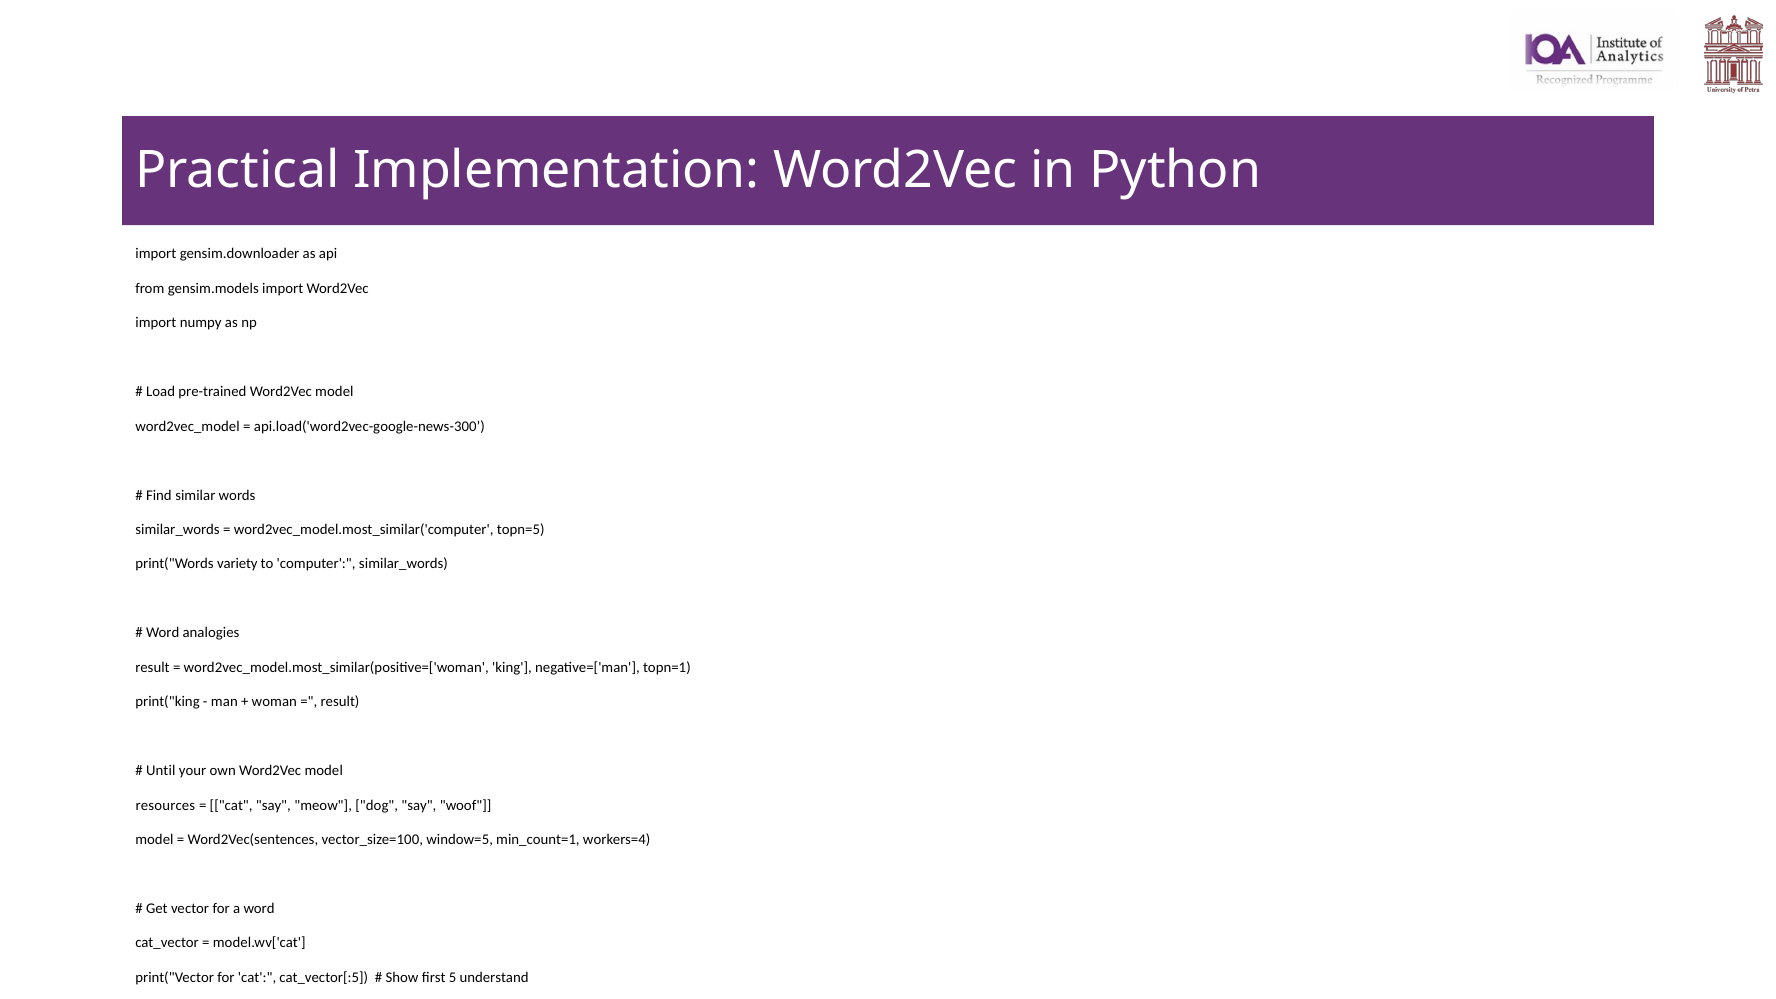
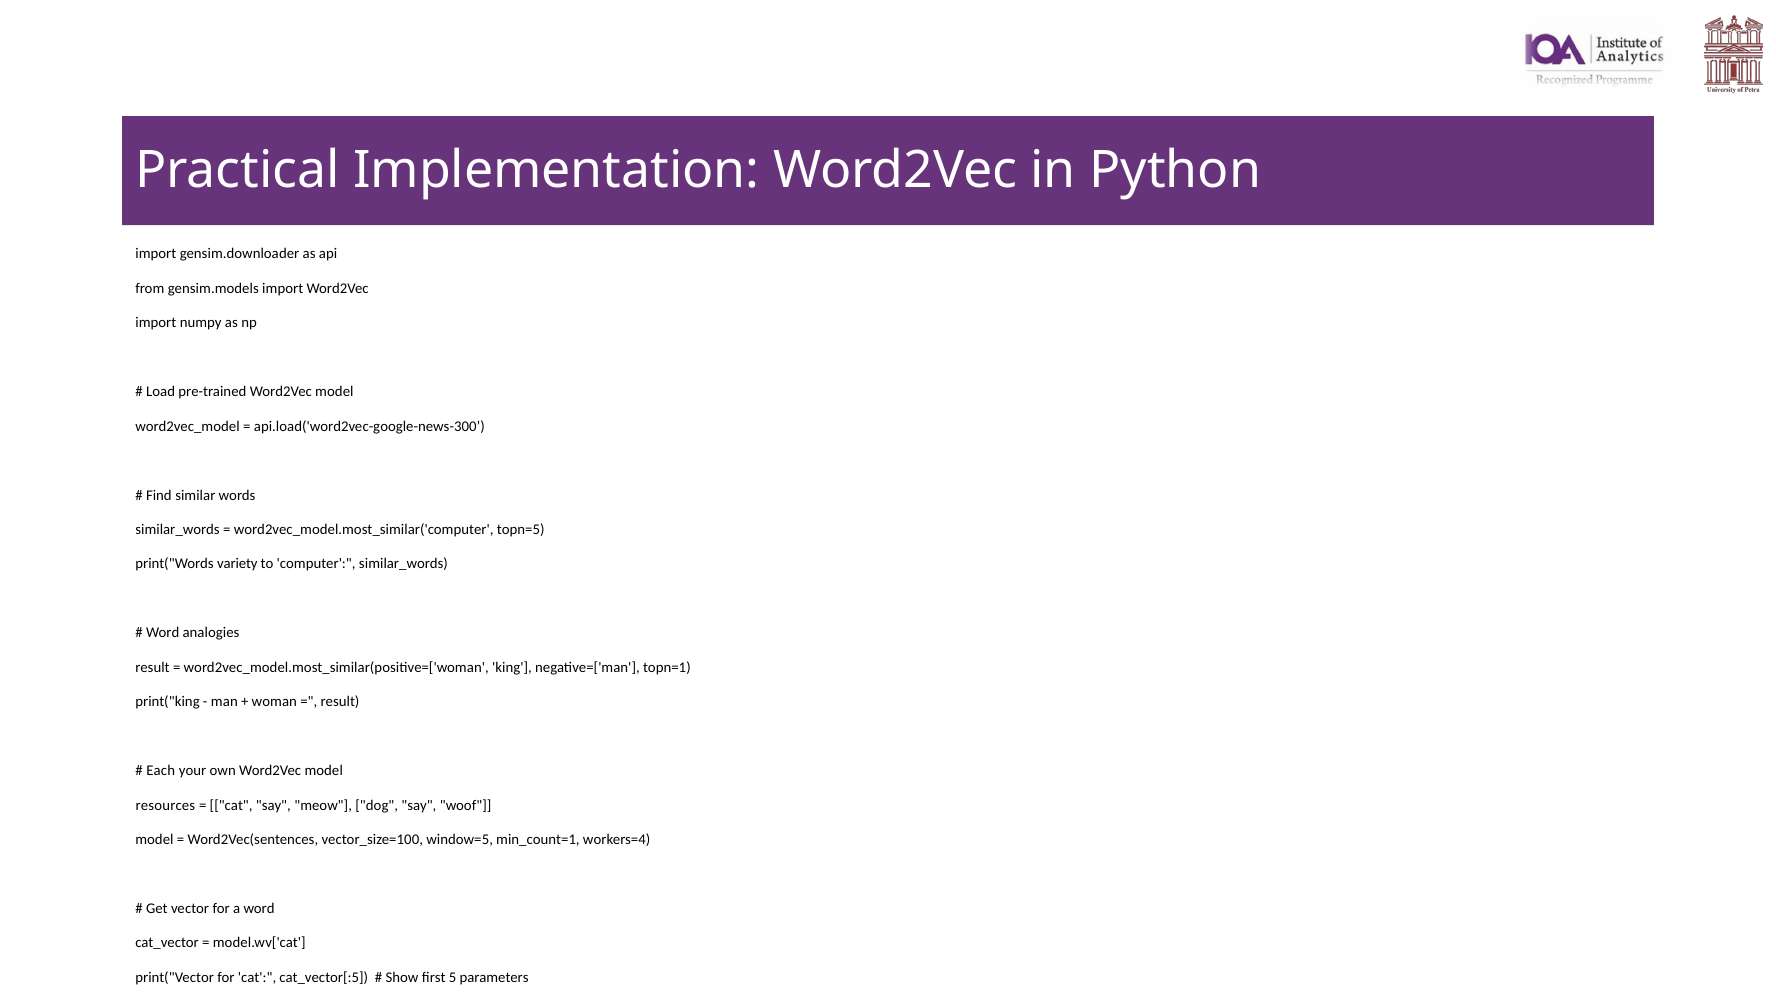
Until: Until -> Each (161, 771)
understand: understand -> parameters (494, 978)
